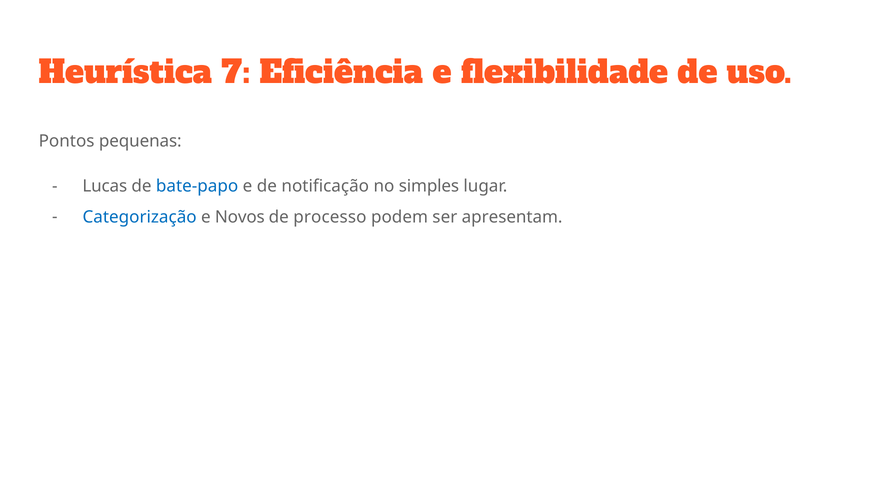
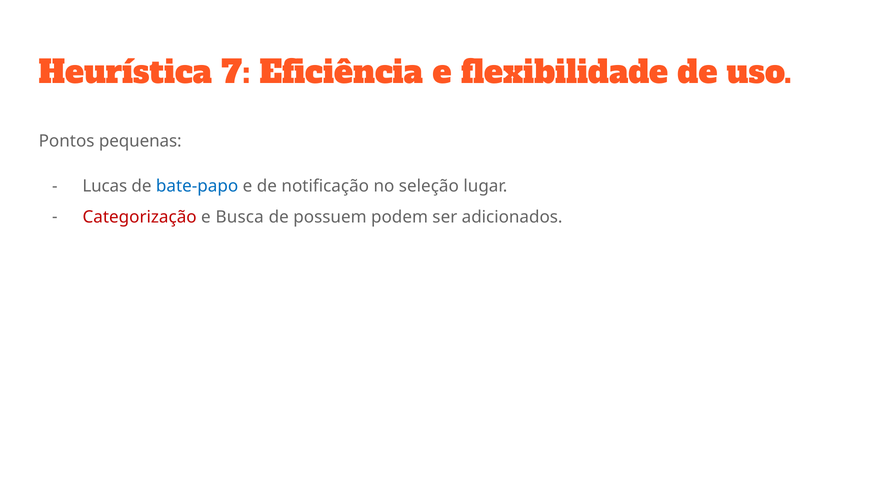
simples: simples -> seleção (429, 186)
Categorização colour: blue -> red (140, 217)
Novos: Novos -> Busca (240, 217)
processo: processo -> possuem (330, 217)
apresentam: apresentam -> adicionados (512, 217)
